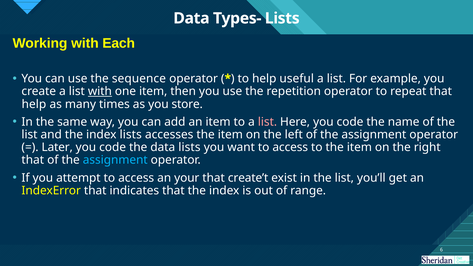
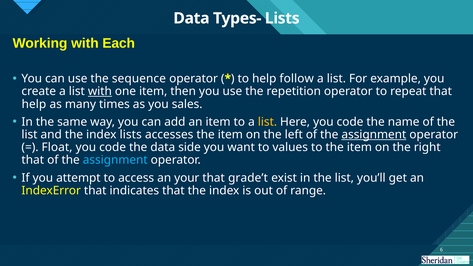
useful: useful -> follow (297, 79)
store: store -> sales (187, 104)
list colour: pink -> yellow (267, 122)
assignment underline: none -> present (374, 135)
Later: Later -> Float (57, 147)
data lists: lists -> side (190, 147)
want to access: access -> values (290, 147)
create’t: create’t -> grade’t (248, 178)
